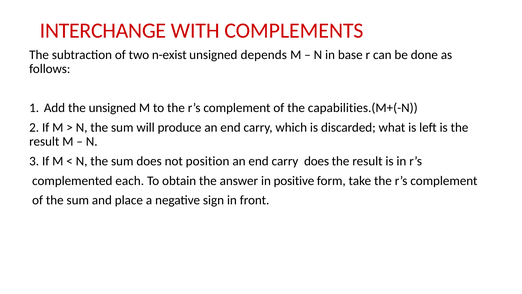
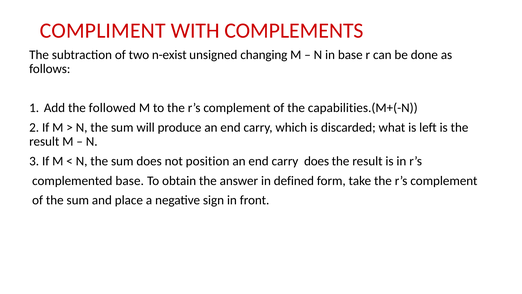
INTERCHANGE: INTERCHANGE -> COMPLIMENT (103, 31)
depends: depends -> changing (264, 55)
the unsigned: unsigned -> followed (112, 108)
complemented each: each -> base (130, 181)
positive: positive -> defined (294, 181)
